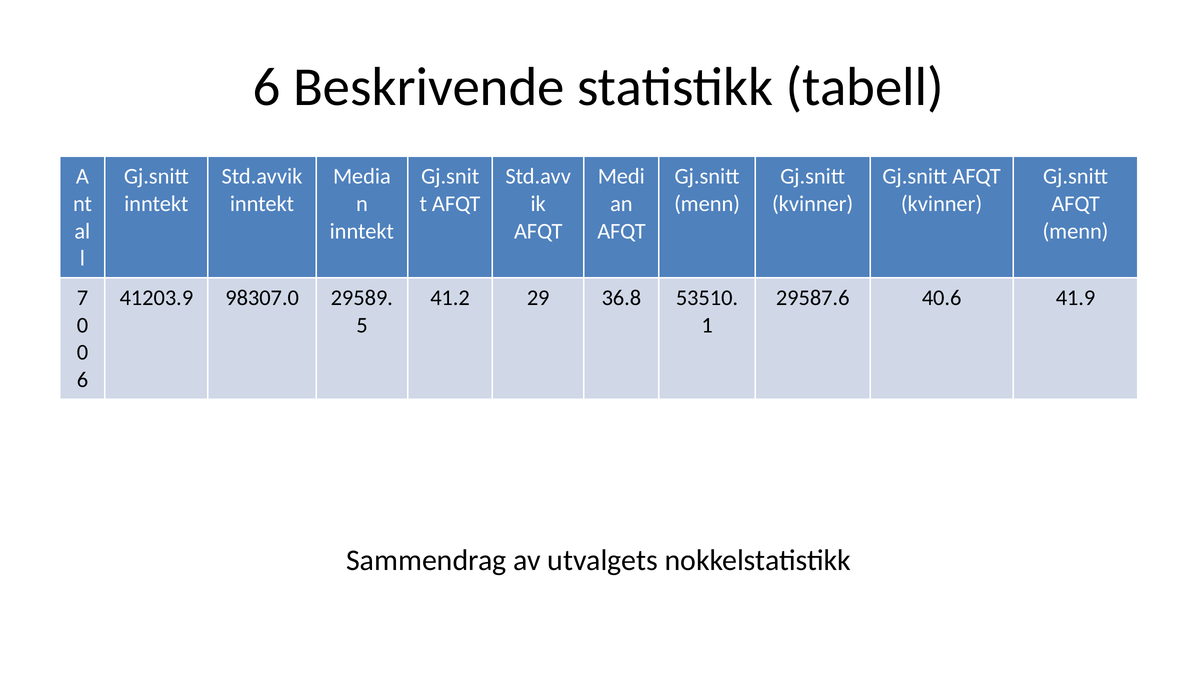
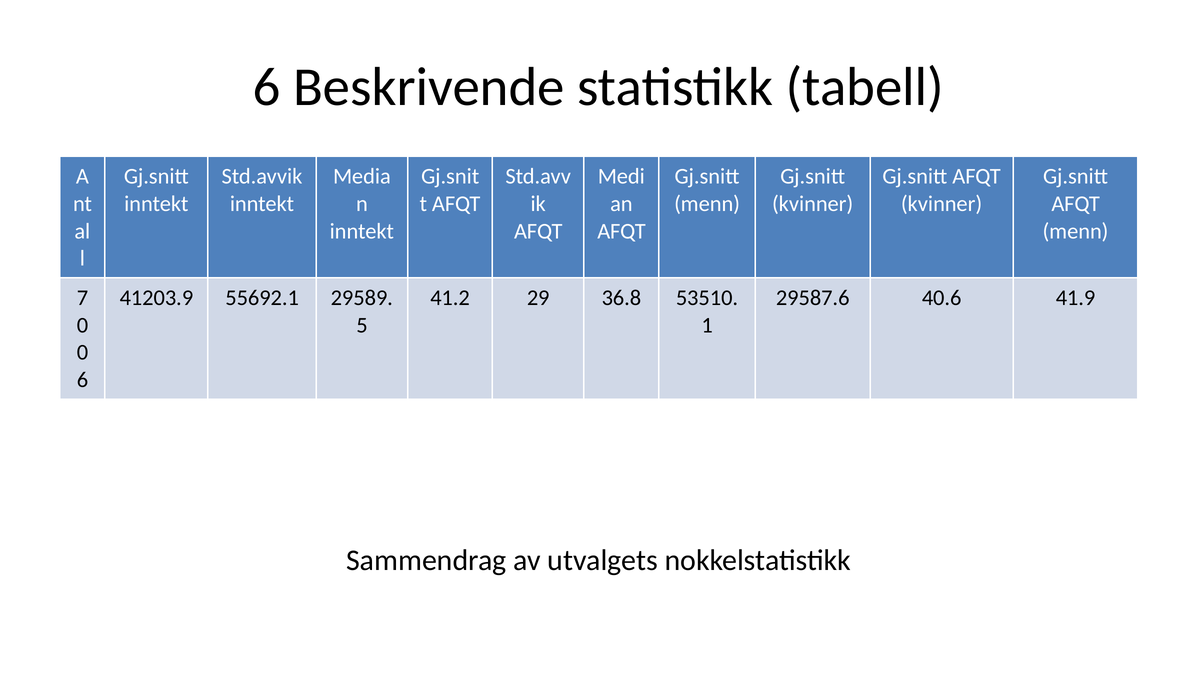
98307.0: 98307.0 -> 55692.1 (262, 298)
